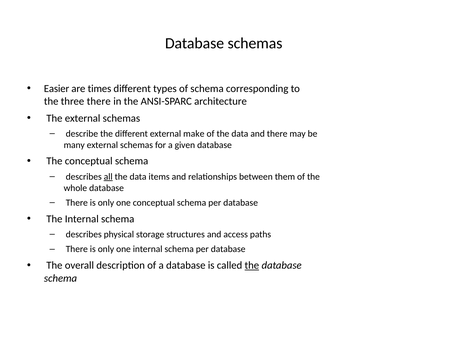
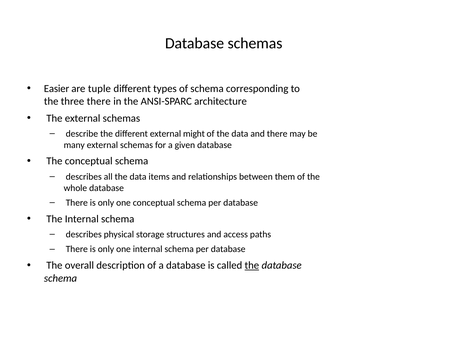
times: times -> tuple (99, 88)
make: make -> might (194, 133)
all underline: present -> none (108, 176)
